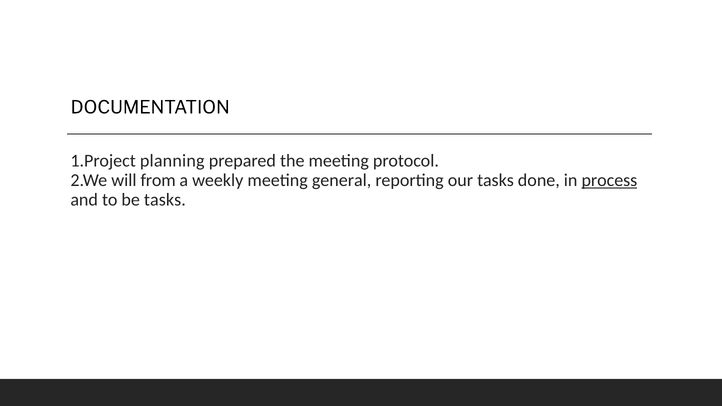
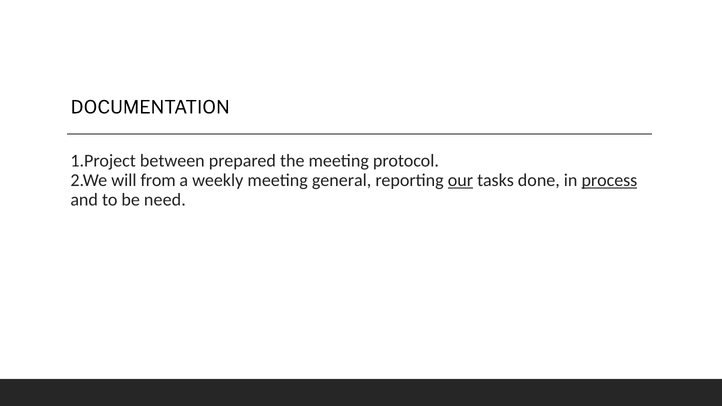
planning: planning -> between (172, 161)
our underline: none -> present (460, 180)
be tasks: tasks -> need (165, 200)
